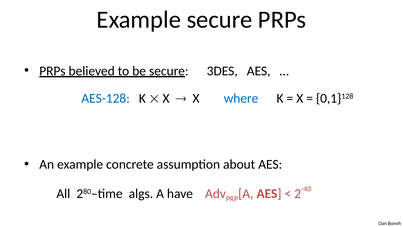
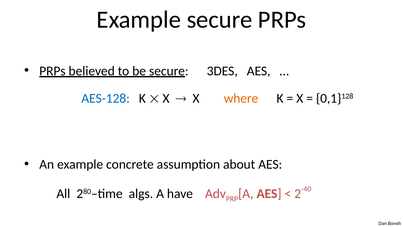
where colour: blue -> orange (241, 98)
